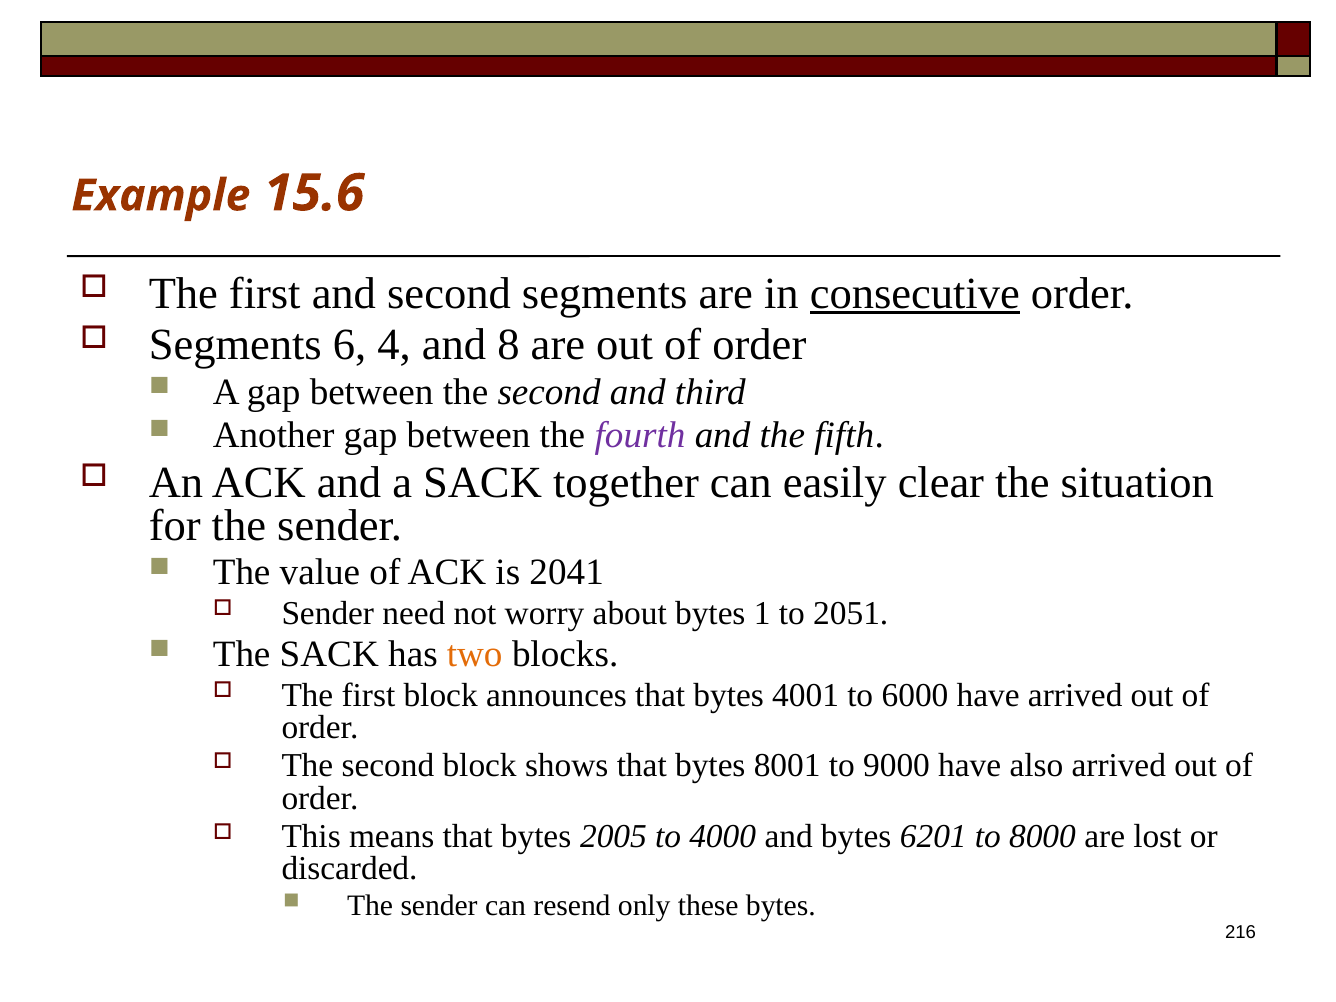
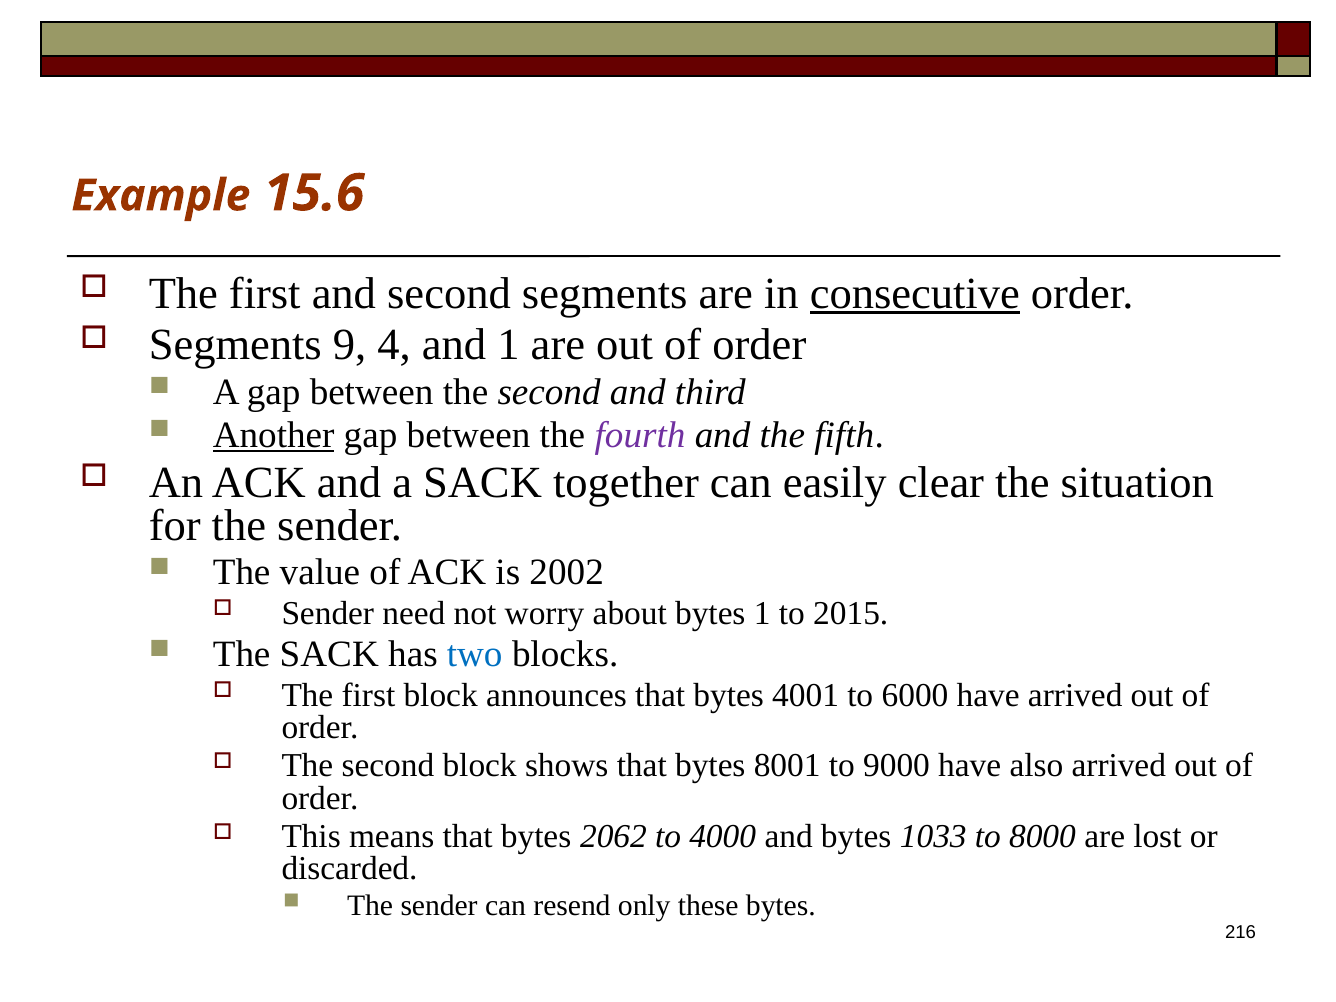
6: 6 -> 9 (350, 345)
and 8: 8 -> 1 (508, 345)
Another underline: none -> present (274, 435)
2041: 2041 -> 2002 (567, 573)
2051: 2051 -> 2015 (851, 613)
two colour: orange -> blue (475, 654)
2005: 2005 -> 2062 (613, 837)
6201: 6201 -> 1033 (933, 837)
